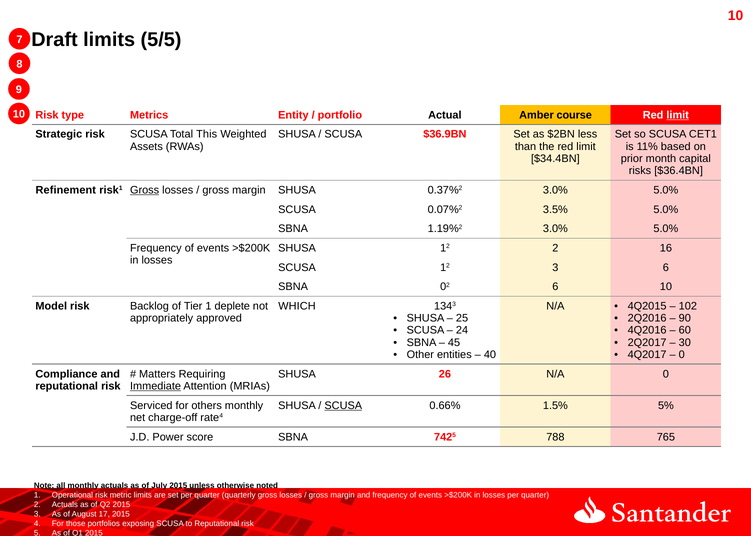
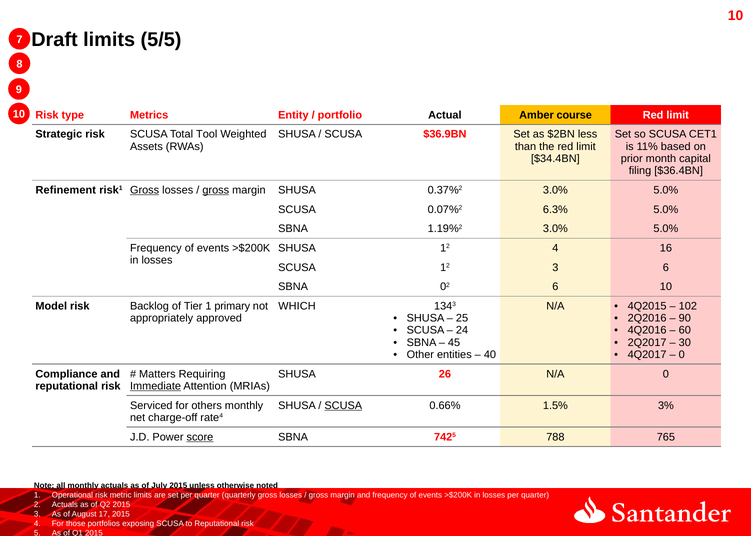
limit underline: present -> none (678, 115)
This: This -> Tool (207, 134)
risks: risks -> filing (640, 171)
gross underline: none -> present (216, 190)
3.5%: 3.5% -> 6.3% (555, 210)
12 2: 2 -> 4 (555, 248)
deplete: deplete -> primary (232, 306)
5%: 5% -> 3% (666, 406)
score underline: none -> present (200, 437)
